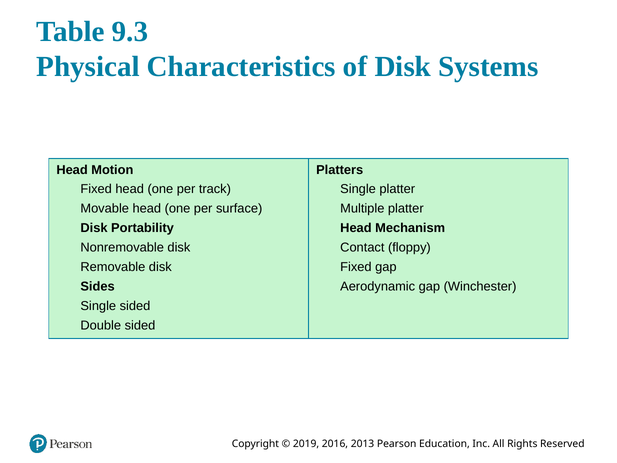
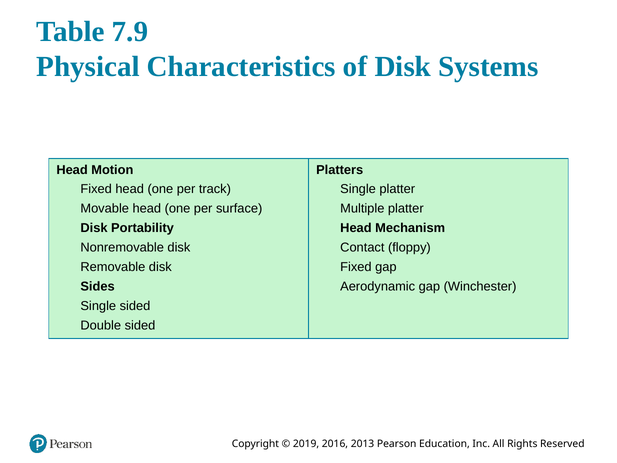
9.3: 9.3 -> 7.9 (130, 32)
